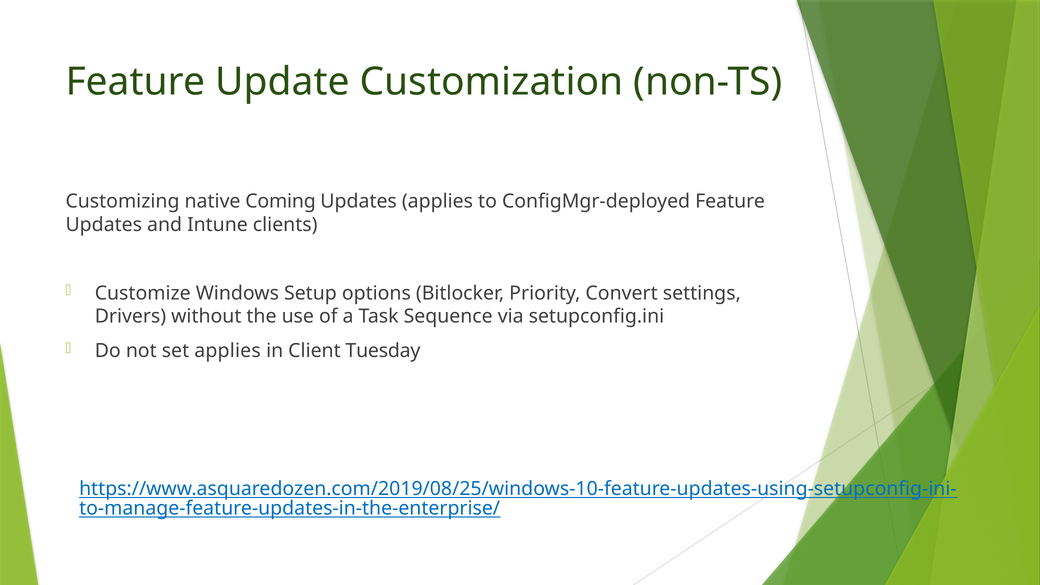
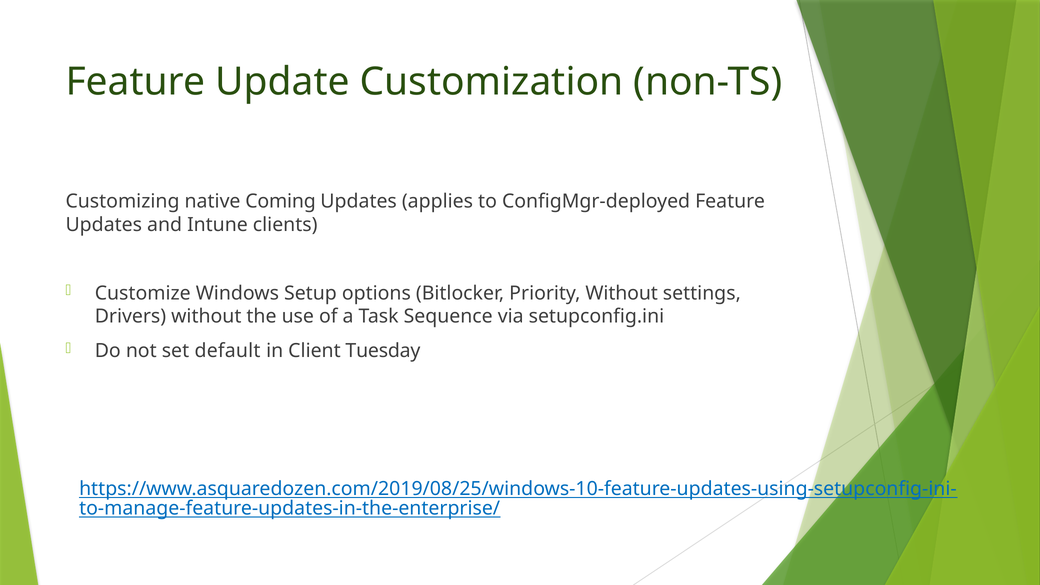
Priority Convert: Convert -> Without (622, 293)
set applies: applies -> default (228, 351)
